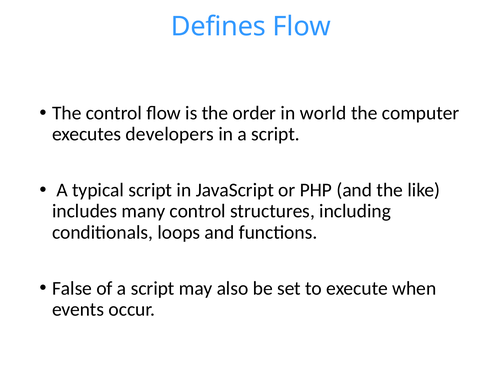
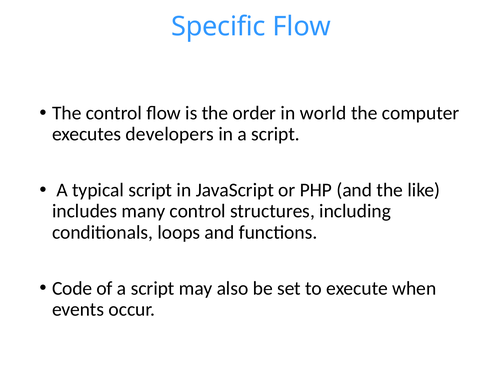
Defines: Defines -> Specific (218, 27)
False: False -> Code (72, 289)
